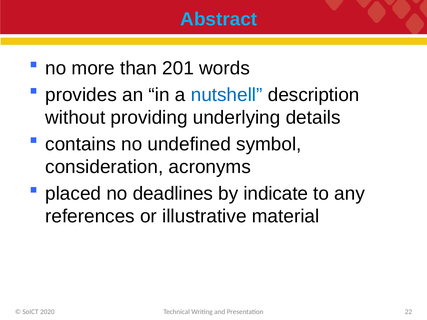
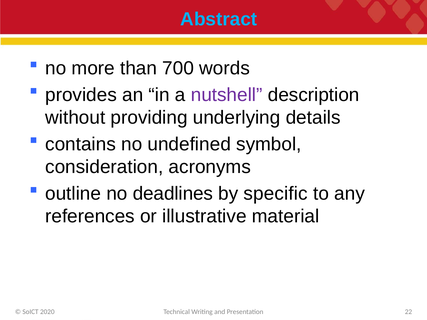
201: 201 -> 700 (178, 68)
nutshell colour: blue -> purple (227, 95)
placed: placed -> outline (73, 194)
indicate: indicate -> specific (276, 194)
